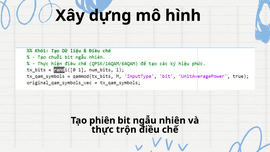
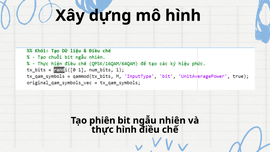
thực trộn: trộn -> hình (126, 130)
